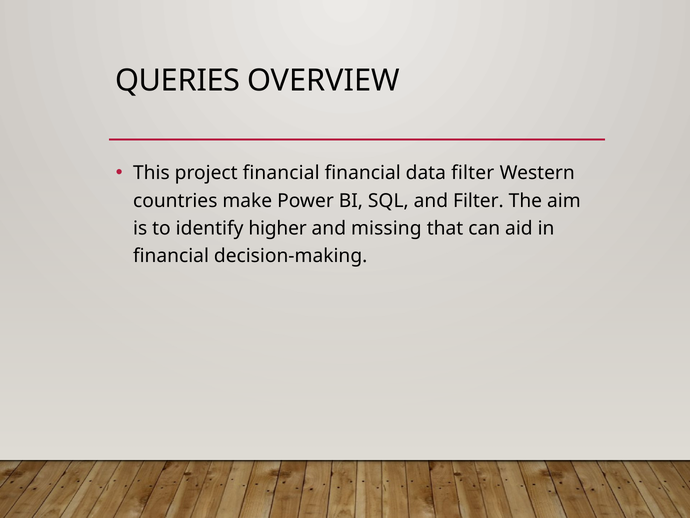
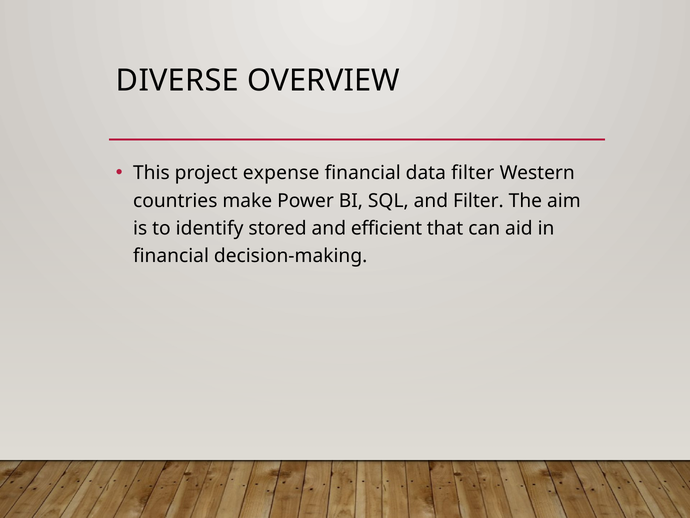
QUERIES: QUERIES -> DIVERSE (177, 81)
project financial: financial -> expense (281, 173)
higher: higher -> stored (277, 228)
missing: missing -> efficient (387, 228)
